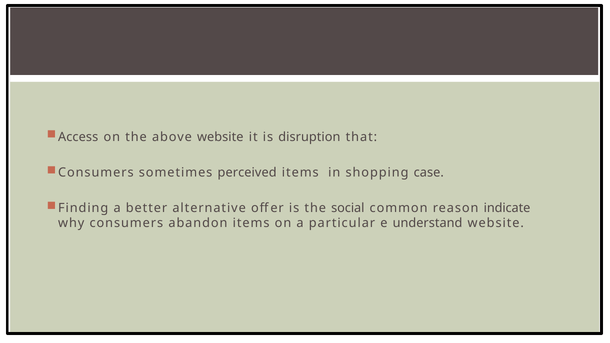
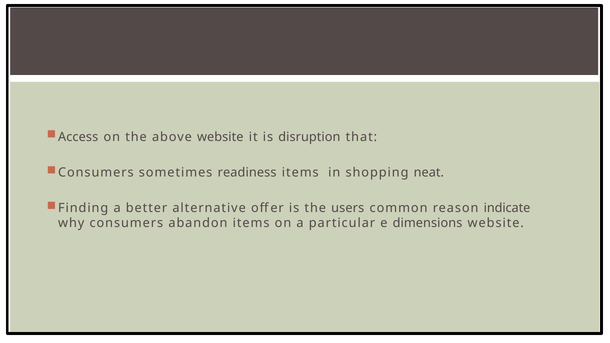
perceived: perceived -> readiness (247, 172)
case: case -> neat (429, 172)
social: social -> users (348, 208)
understand: understand -> dimensions (427, 223)
